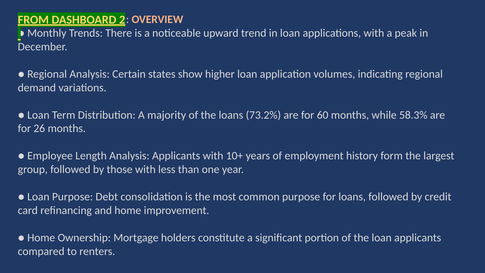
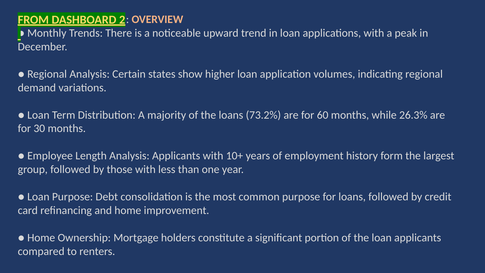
58.3%: 58.3% -> 26.3% (413, 115)
26: 26 -> 30 (39, 128)
